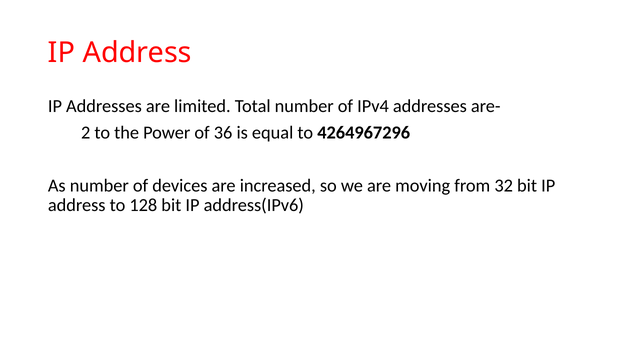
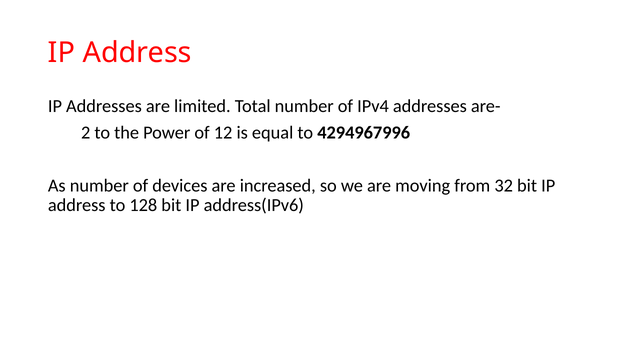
36: 36 -> 12 (223, 133)
4264967296: 4264967296 -> 4294967996 (364, 133)
